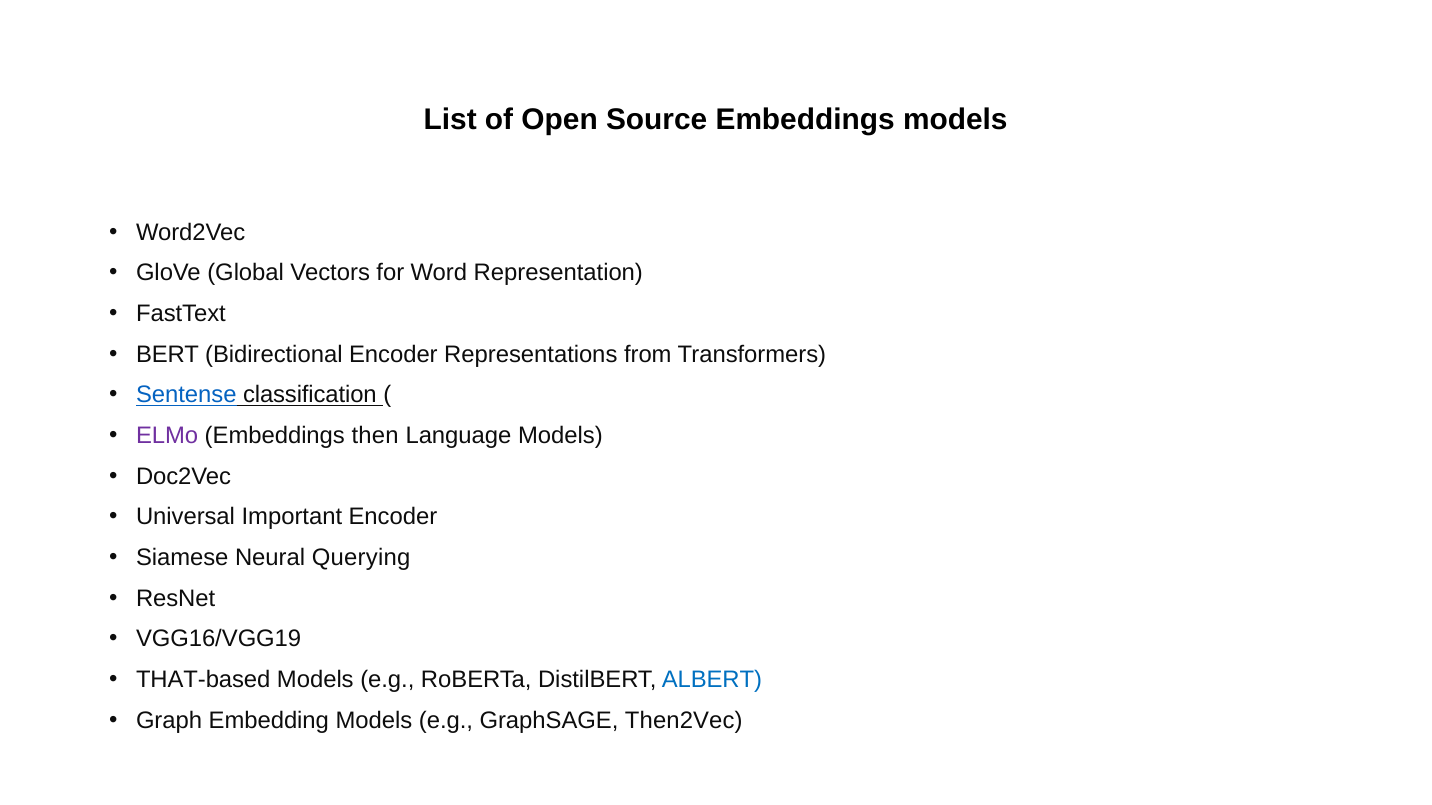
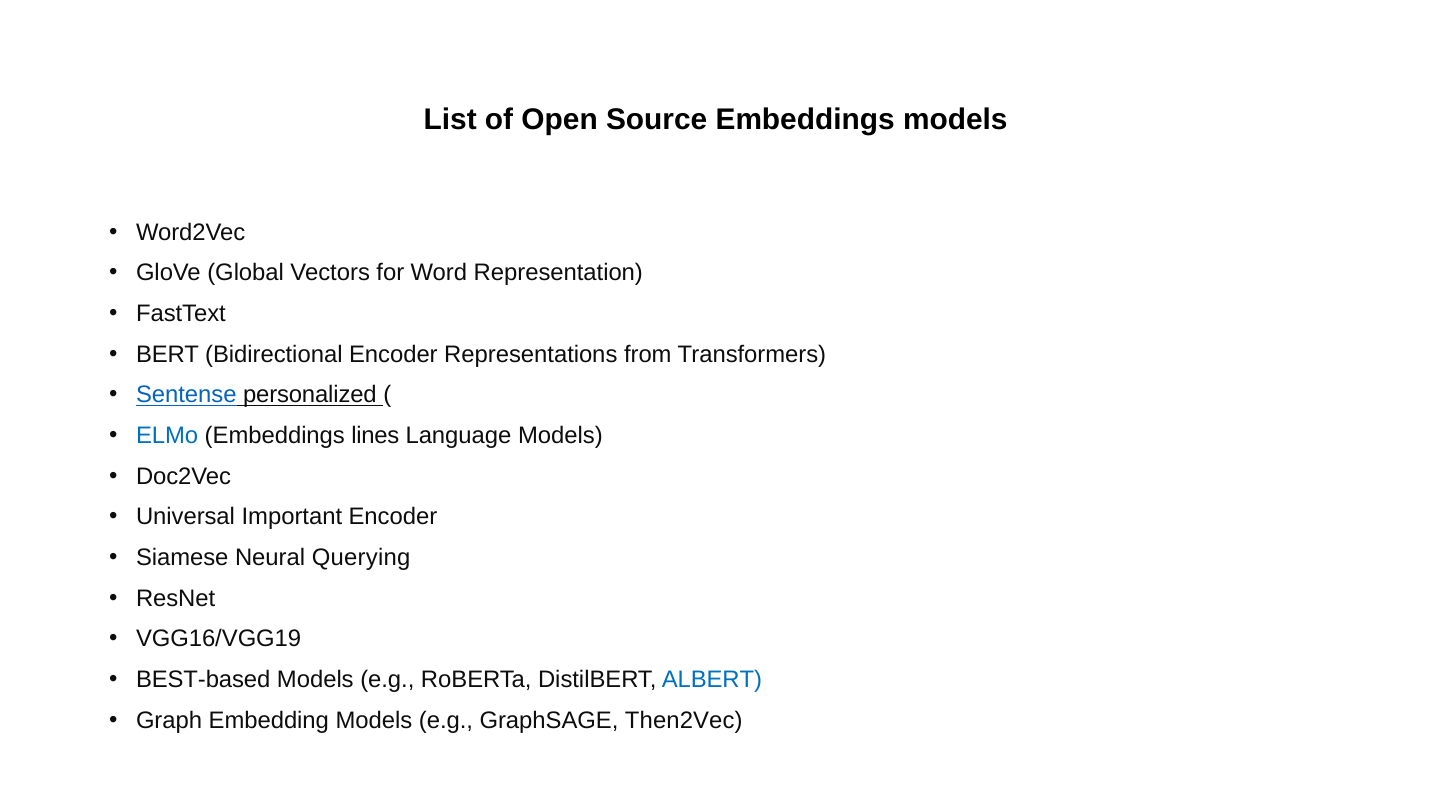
classification: classification -> personalized (310, 395)
ELMo colour: purple -> blue (167, 436)
then: then -> lines (375, 436)
THAT-based: THAT-based -> BEST-based (203, 680)
